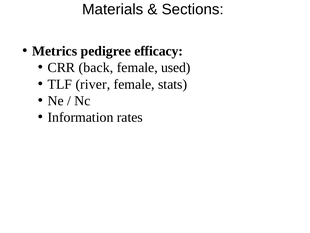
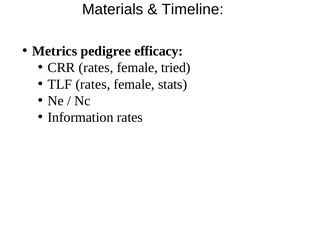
Sections: Sections -> Timeline (193, 9)
CRR back: back -> rates (96, 67)
used: used -> tried (176, 67)
TLF river: river -> rates (93, 84)
